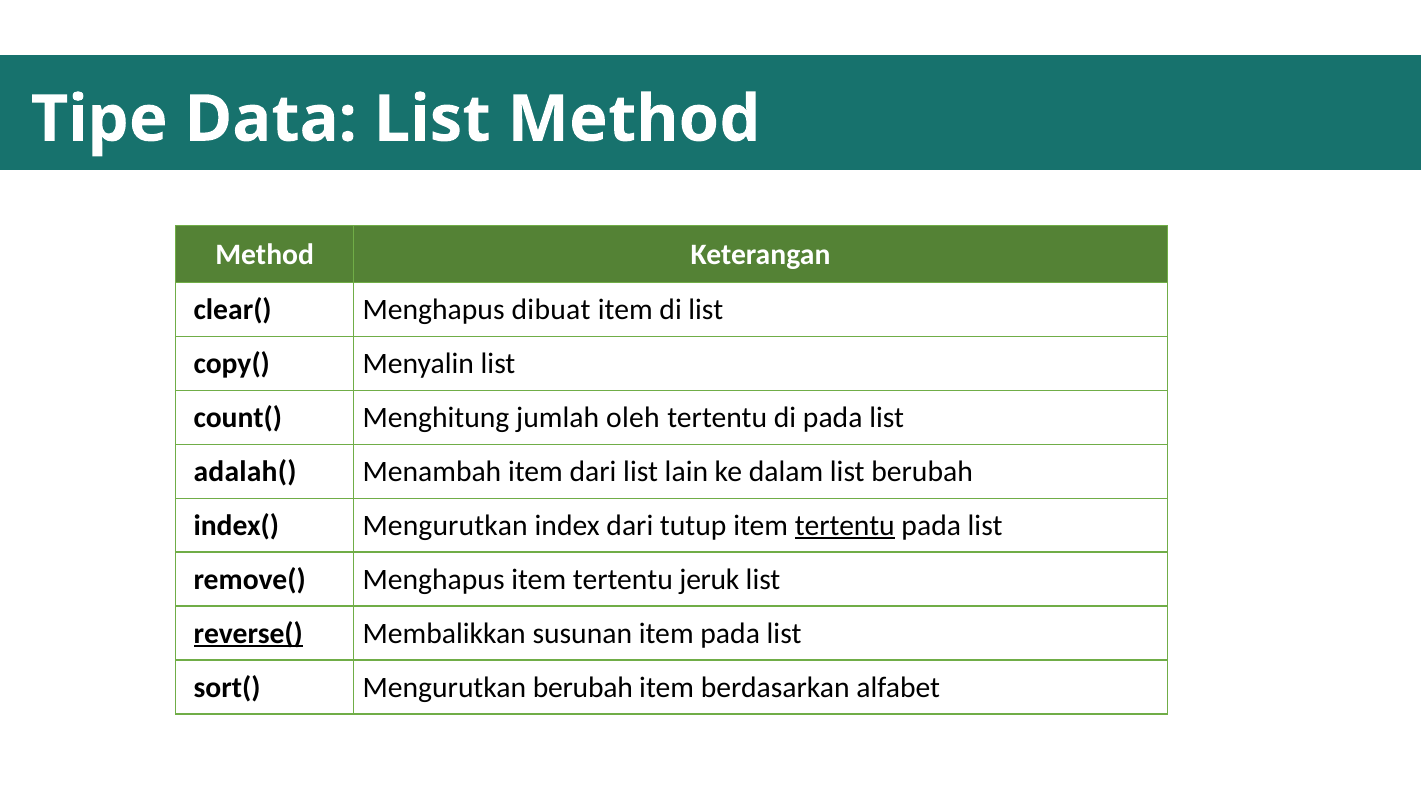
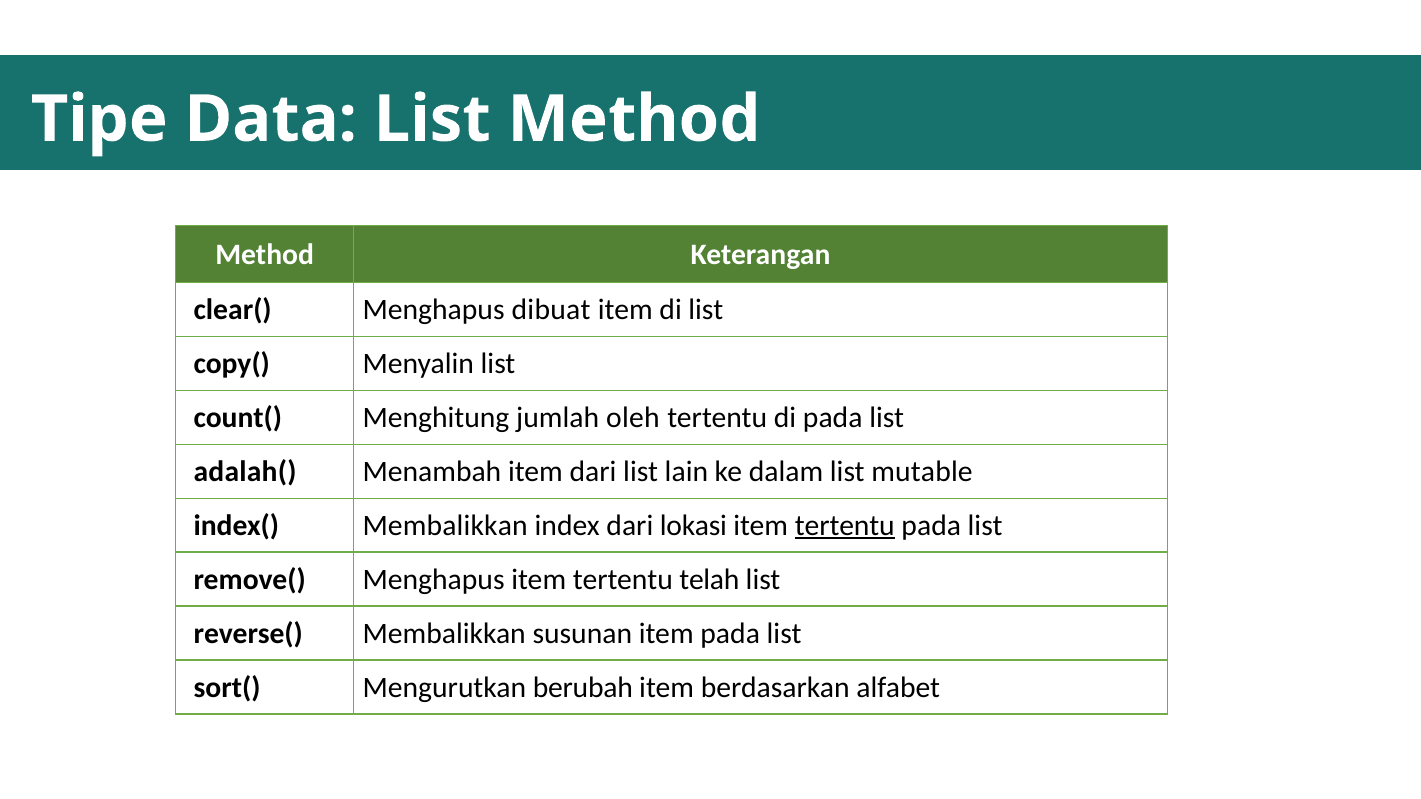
list berubah: berubah -> mutable (922, 472)
index( Mengurutkan: Mengurutkan -> Membalikkan (445, 526)
tutup: tutup -> lokasi (693, 526)
jeruk: jeruk -> telah (709, 580)
reverse( underline: present -> none (248, 634)
